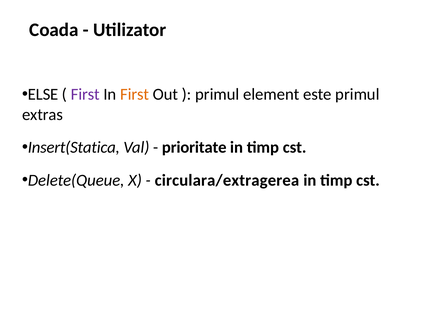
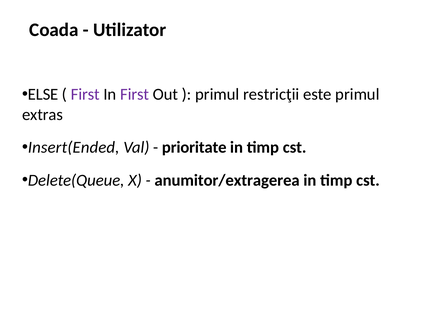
First colour: orange -> purple (135, 94)
element: element -> restricţii (271, 94)
Insert(Statica: Insert(Statica -> Insert(Ended (74, 147)
circulara/extragerea: circulara/extragerea -> anumitor/extragerea (227, 180)
